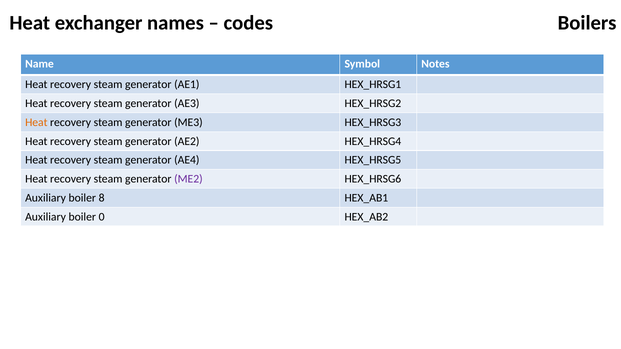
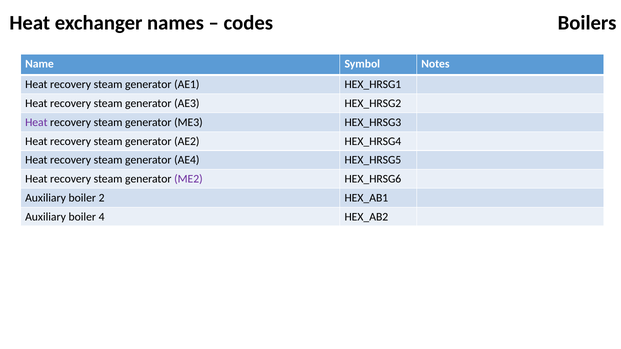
Heat colour: orange -> purple (36, 122)
8: 8 -> 2 (102, 198)
0: 0 -> 4 (102, 217)
